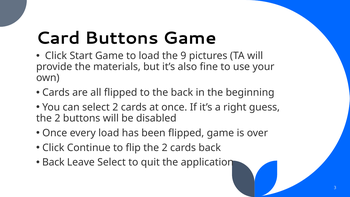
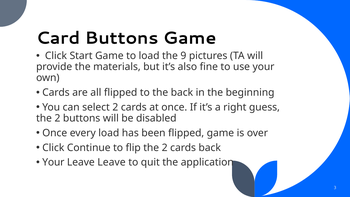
Back: Back -> Your (53, 162)
Leave Select: Select -> Leave (112, 162)
